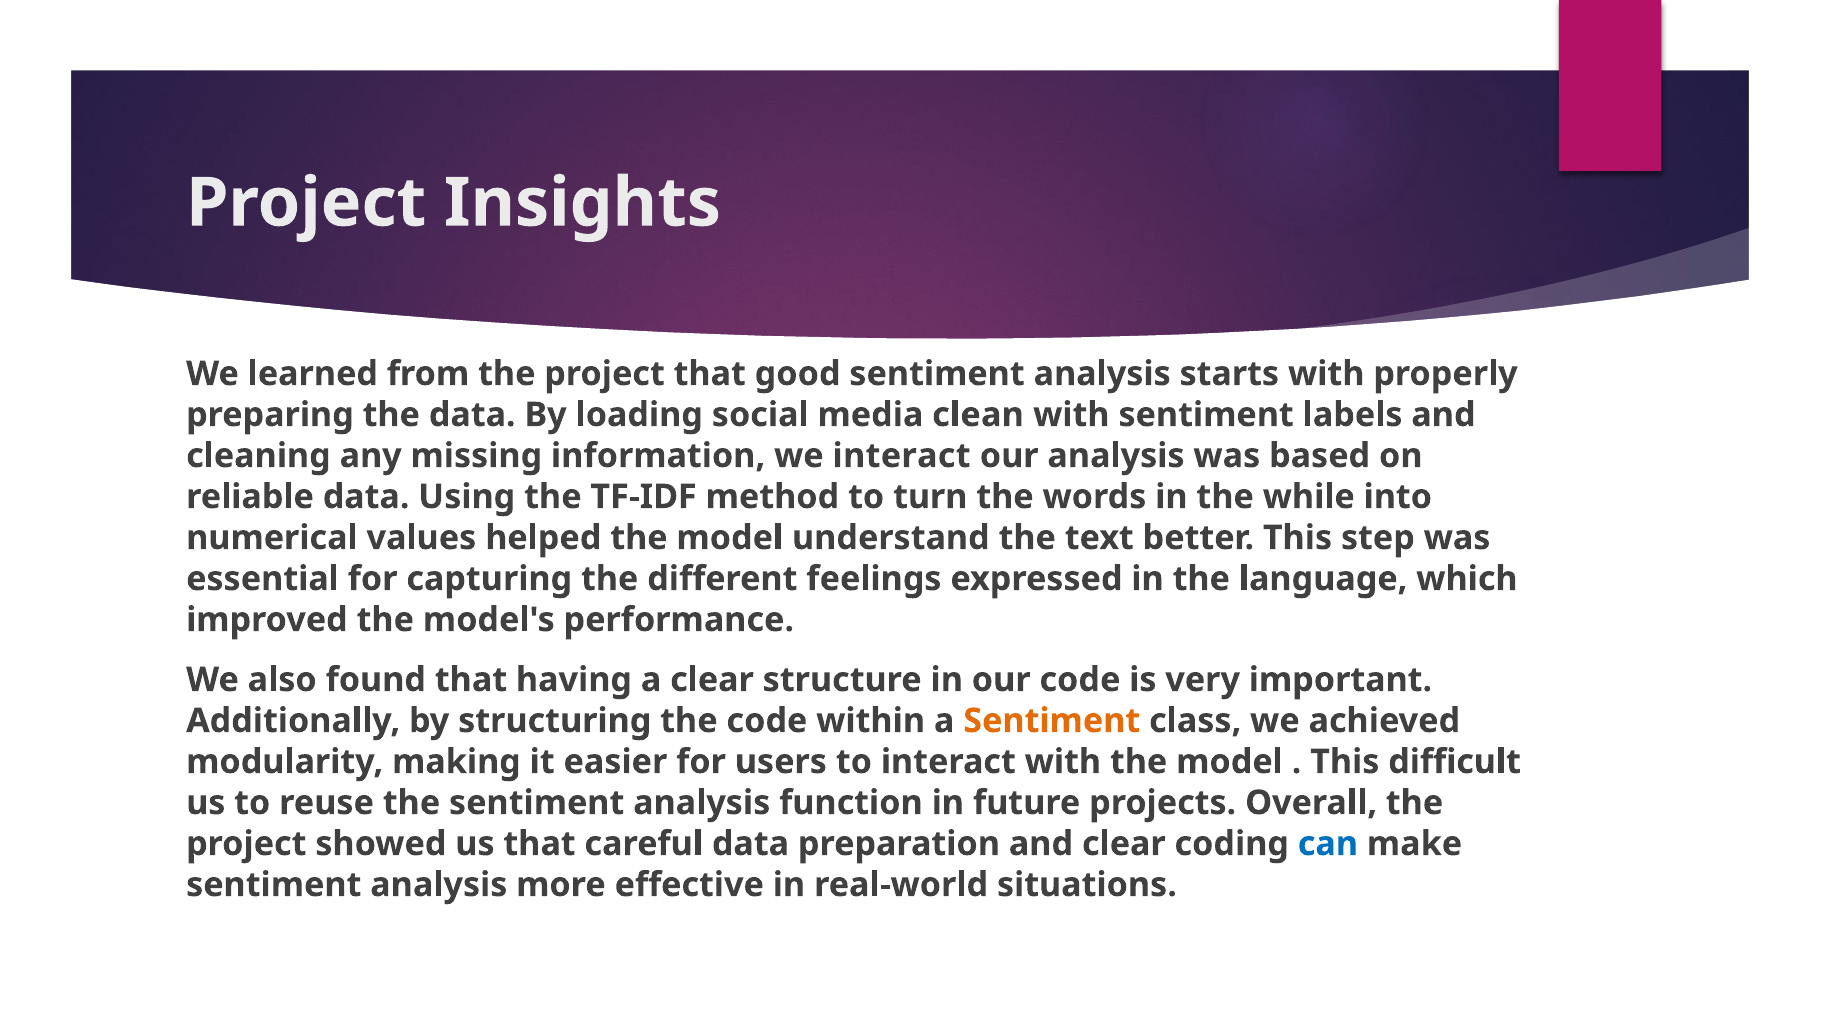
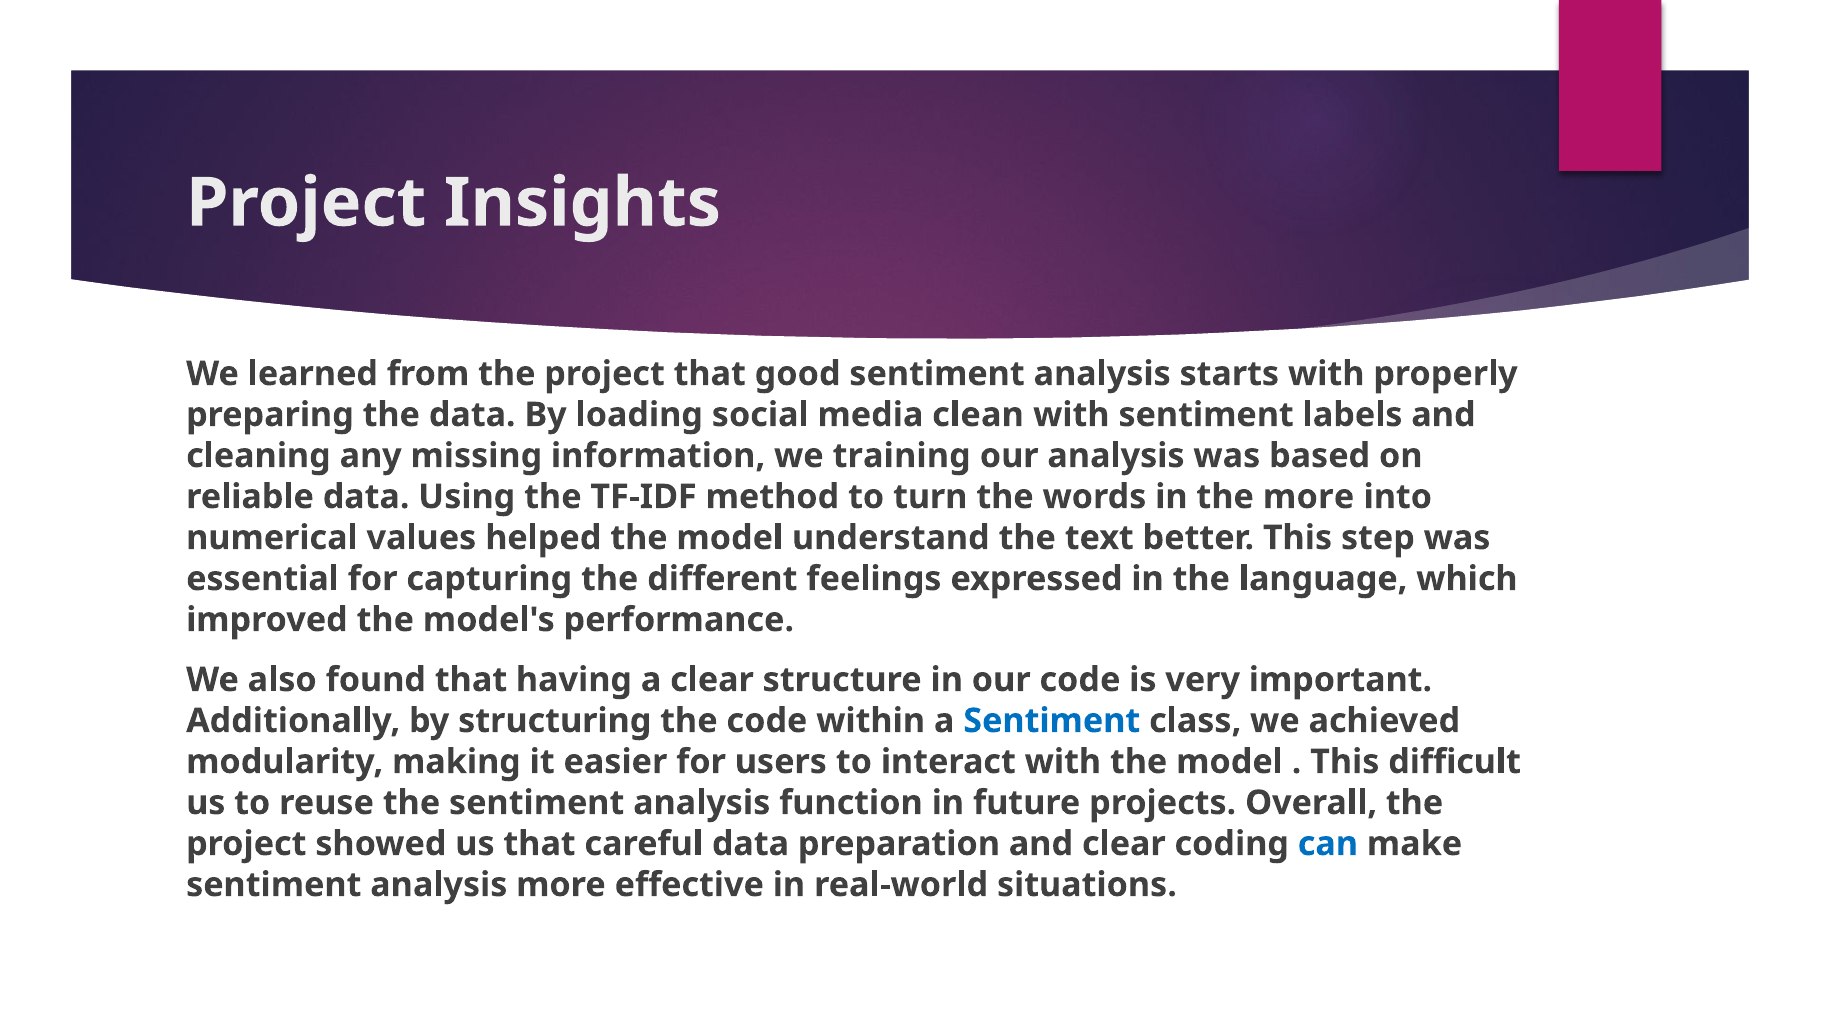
we interact: interact -> training (902, 456)
the while: while -> more (1309, 496)
Sentiment colour: orange -> blue (1052, 720)
